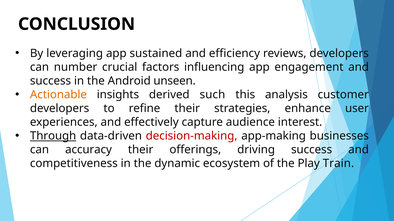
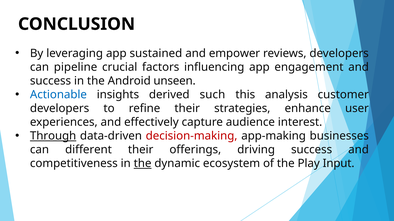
efficiency: efficiency -> empower (235, 53)
number: number -> pipeline (76, 67)
Actionable colour: orange -> blue (58, 95)
accuracy: accuracy -> different (89, 150)
the underline: none -> present (143, 164)
Train: Train -> Input (339, 164)
